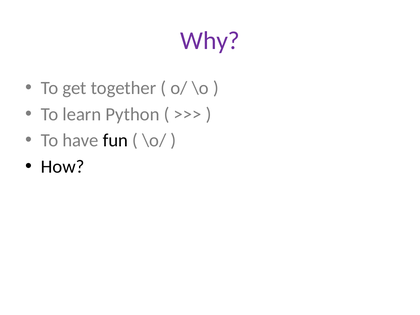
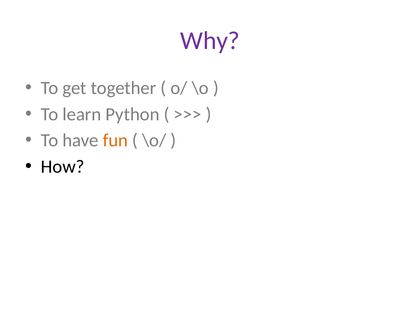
fun colour: black -> orange (115, 140)
